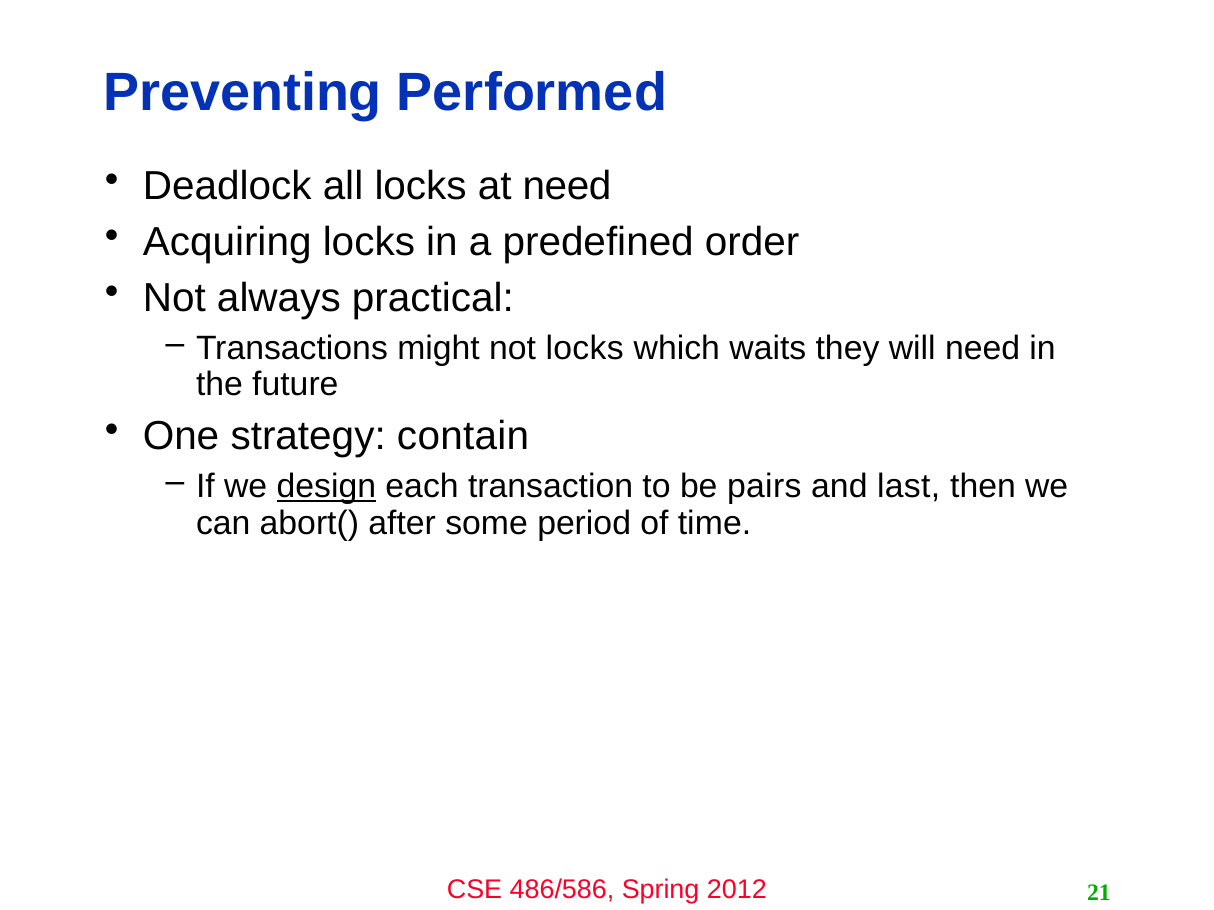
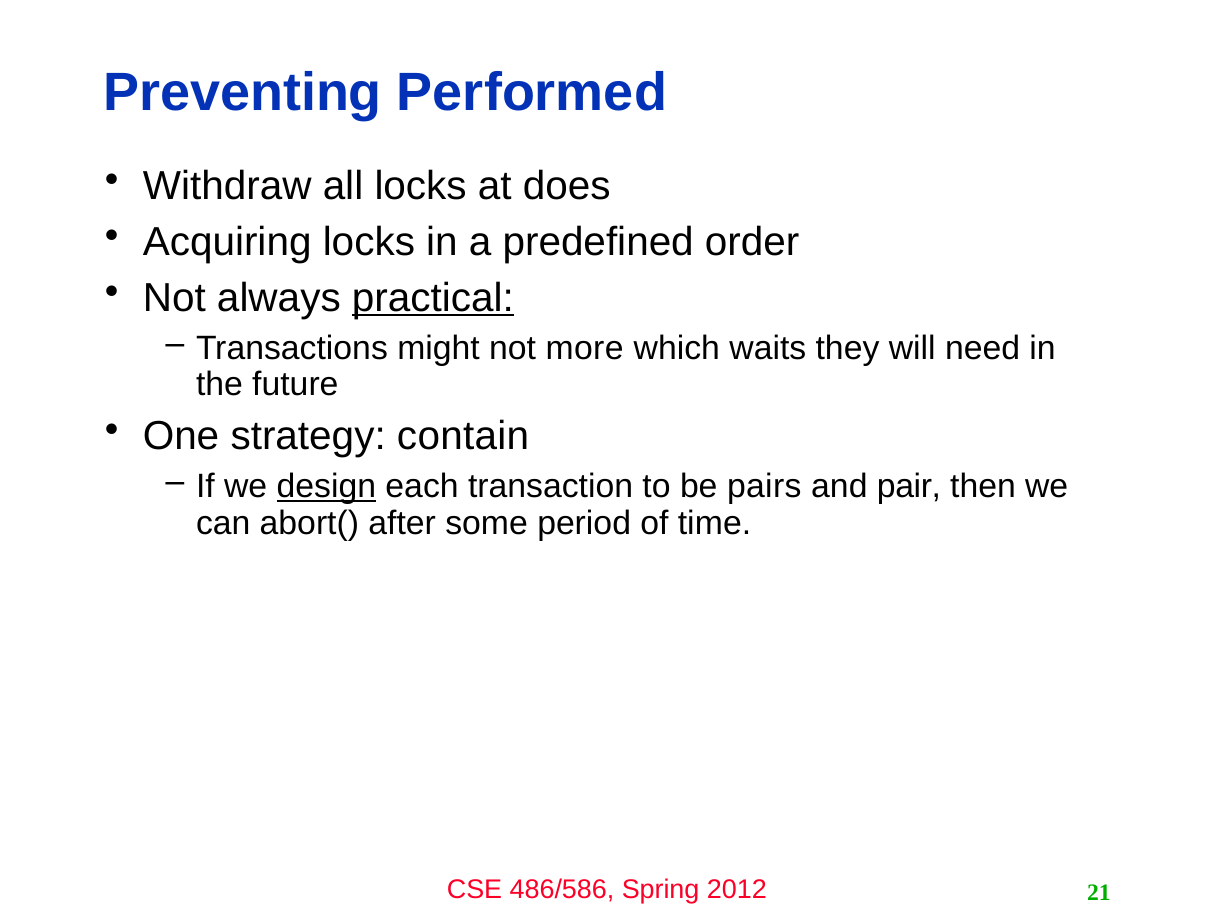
Deadlock: Deadlock -> Withdraw (227, 186)
at need: need -> does (567, 186)
practical underline: none -> present (433, 298)
not locks: locks -> more (585, 348)
last: last -> pair (909, 487)
